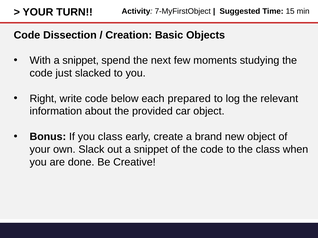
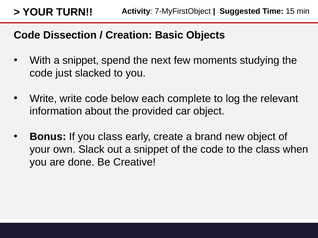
Right: Right -> Write (43, 99)
prepared: prepared -> complete (189, 99)
